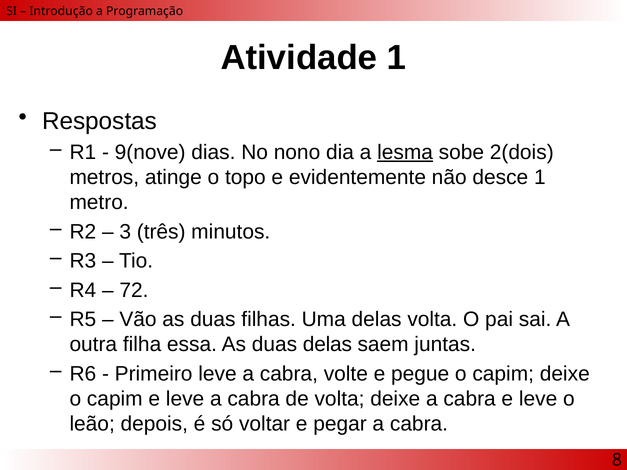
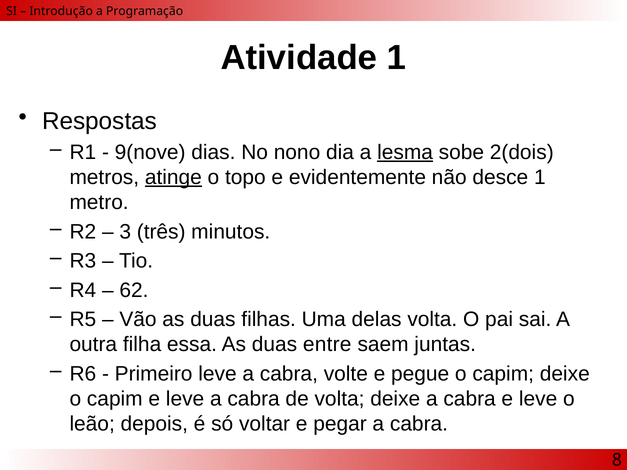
atinge underline: none -> present (173, 177)
72: 72 -> 62 (134, 290)
duas delas: delas -> entre (327, 345)
